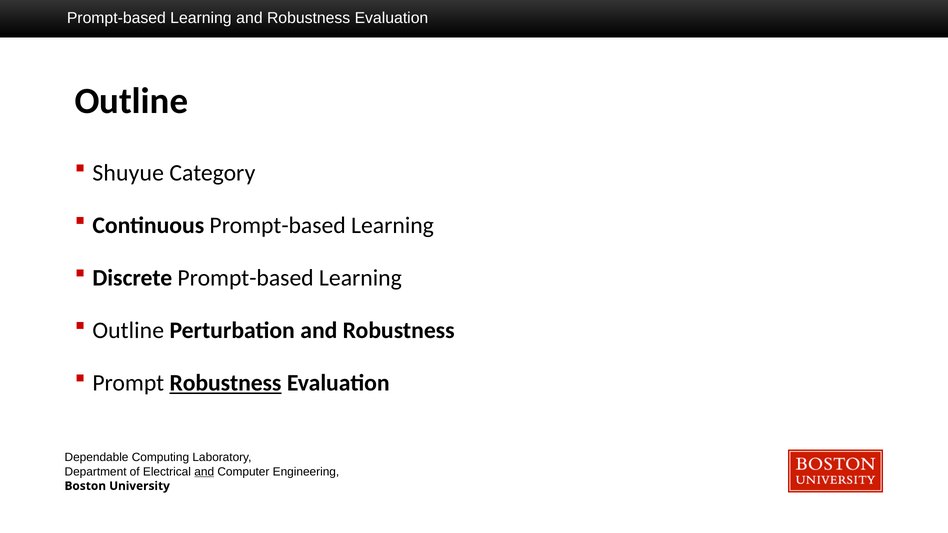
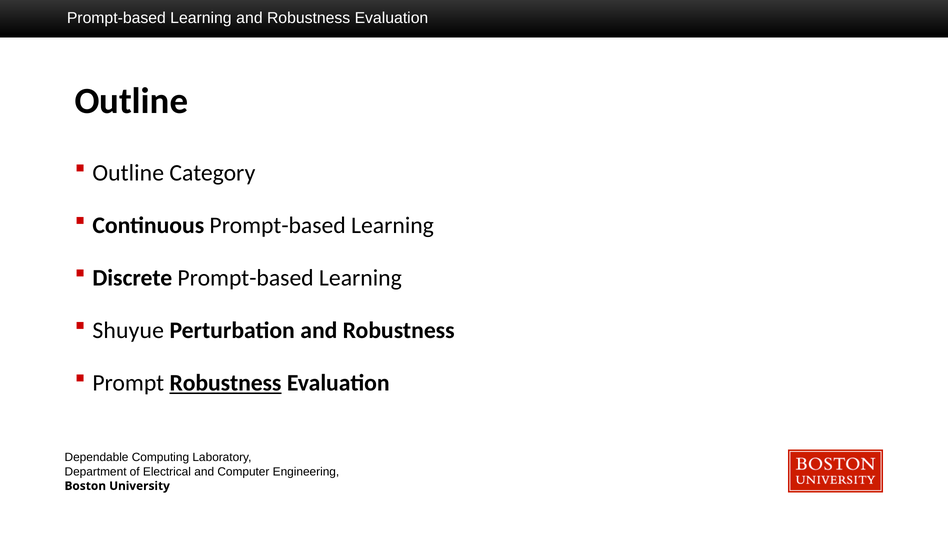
Shuyue: Shuyue -> Outline (128, 173)
Outline: Outline -> Shuyue (128, 331)
and underline: present -> none (204, 472)
